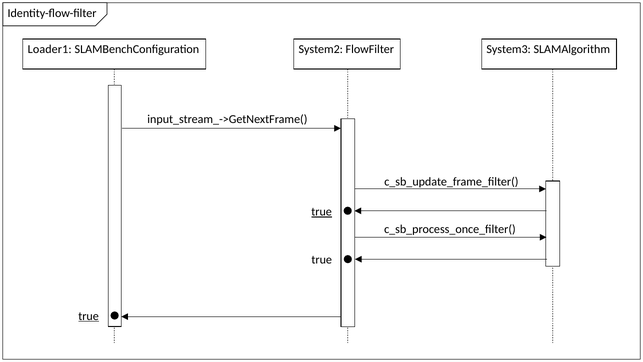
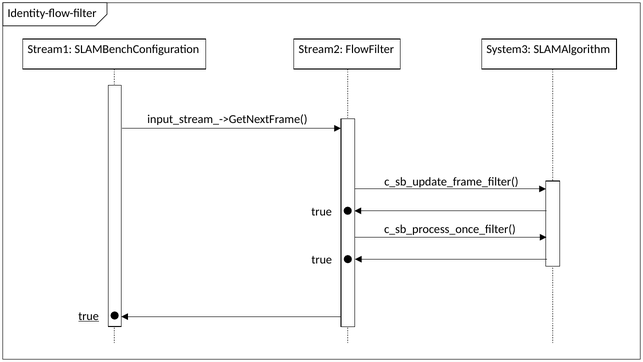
Loader1: Loader1 -> Stream1 (50, 49)
System2: System2 -> Stream2 (321, 49)
true underline: present -> none (322, 212)
